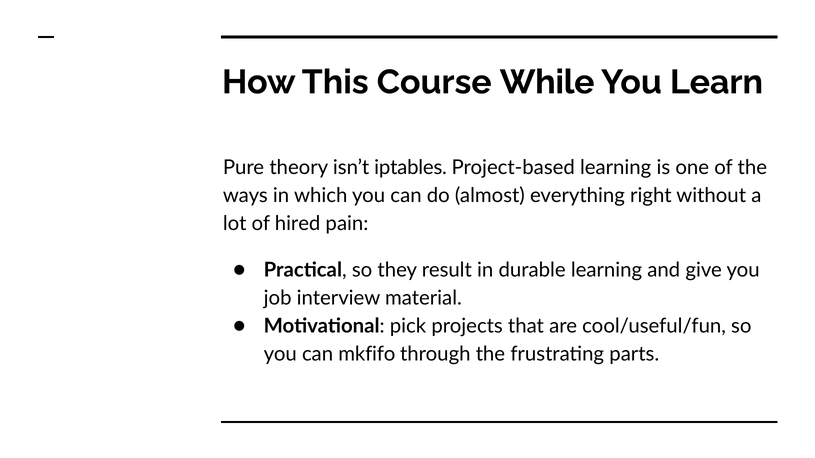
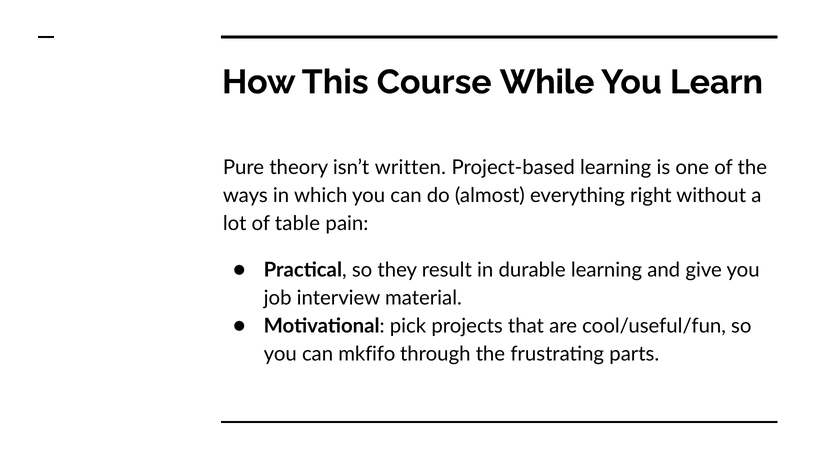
iptables: iptables -> written (410, 168)
hired: hired -> table (297, 224)
